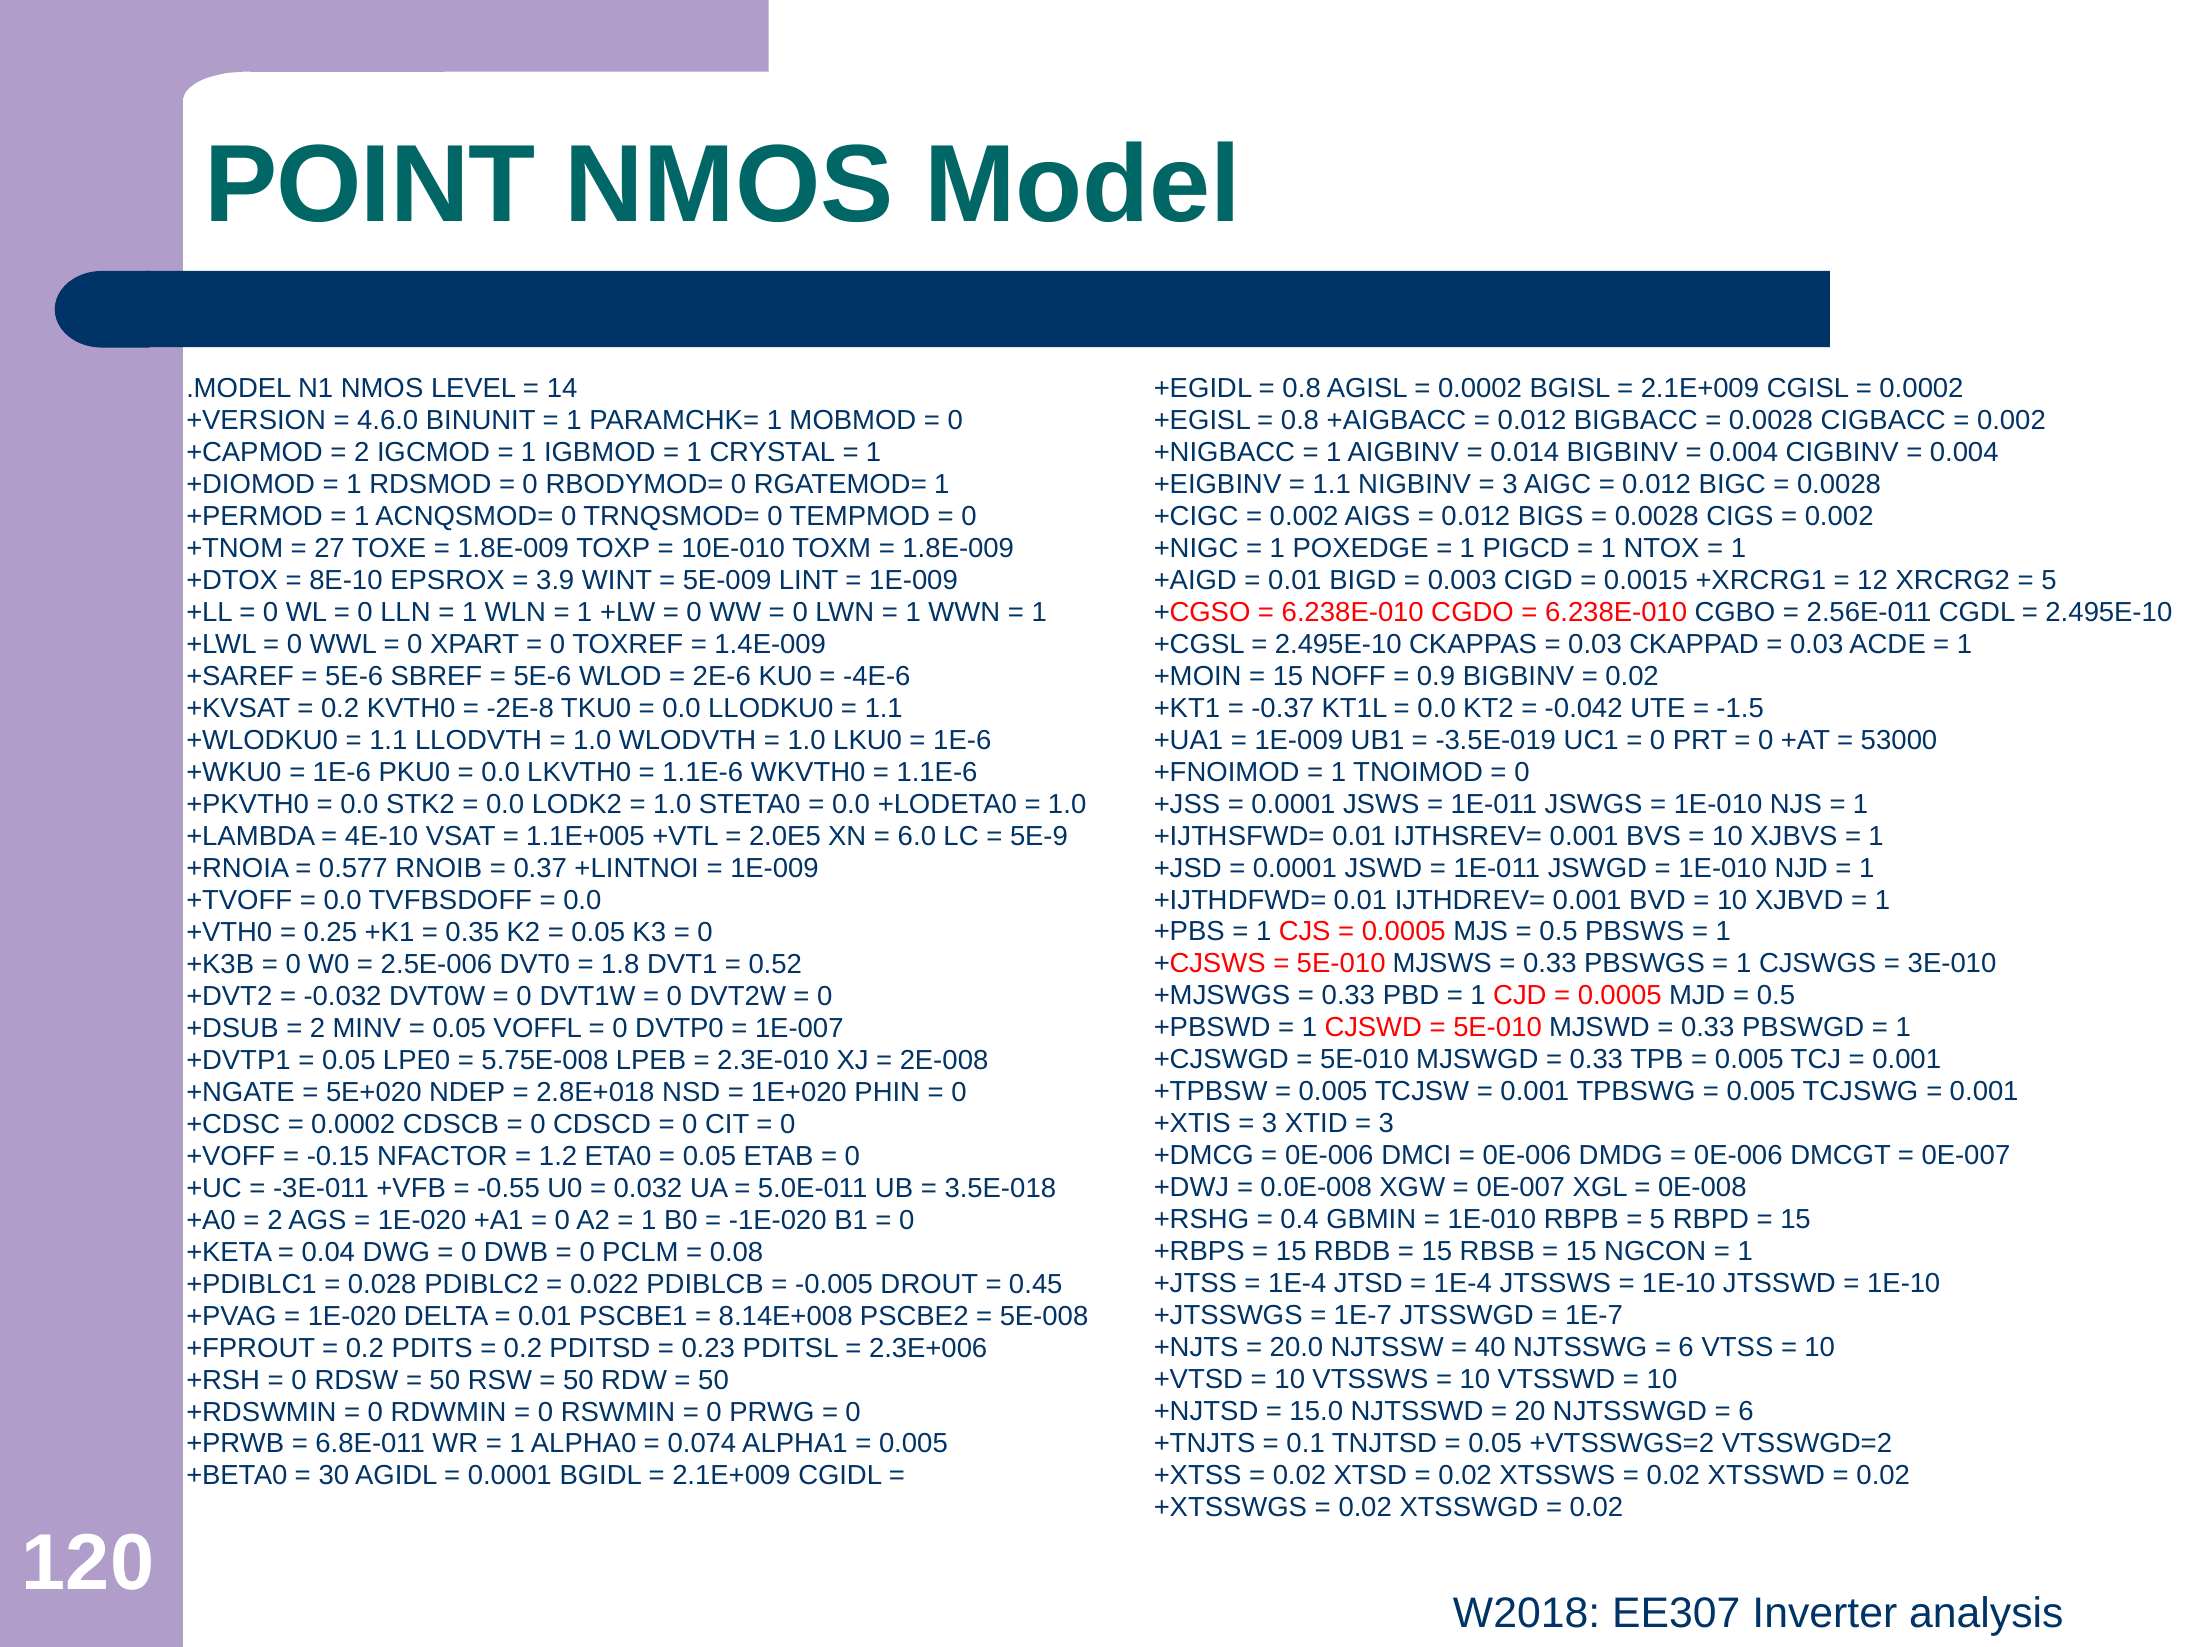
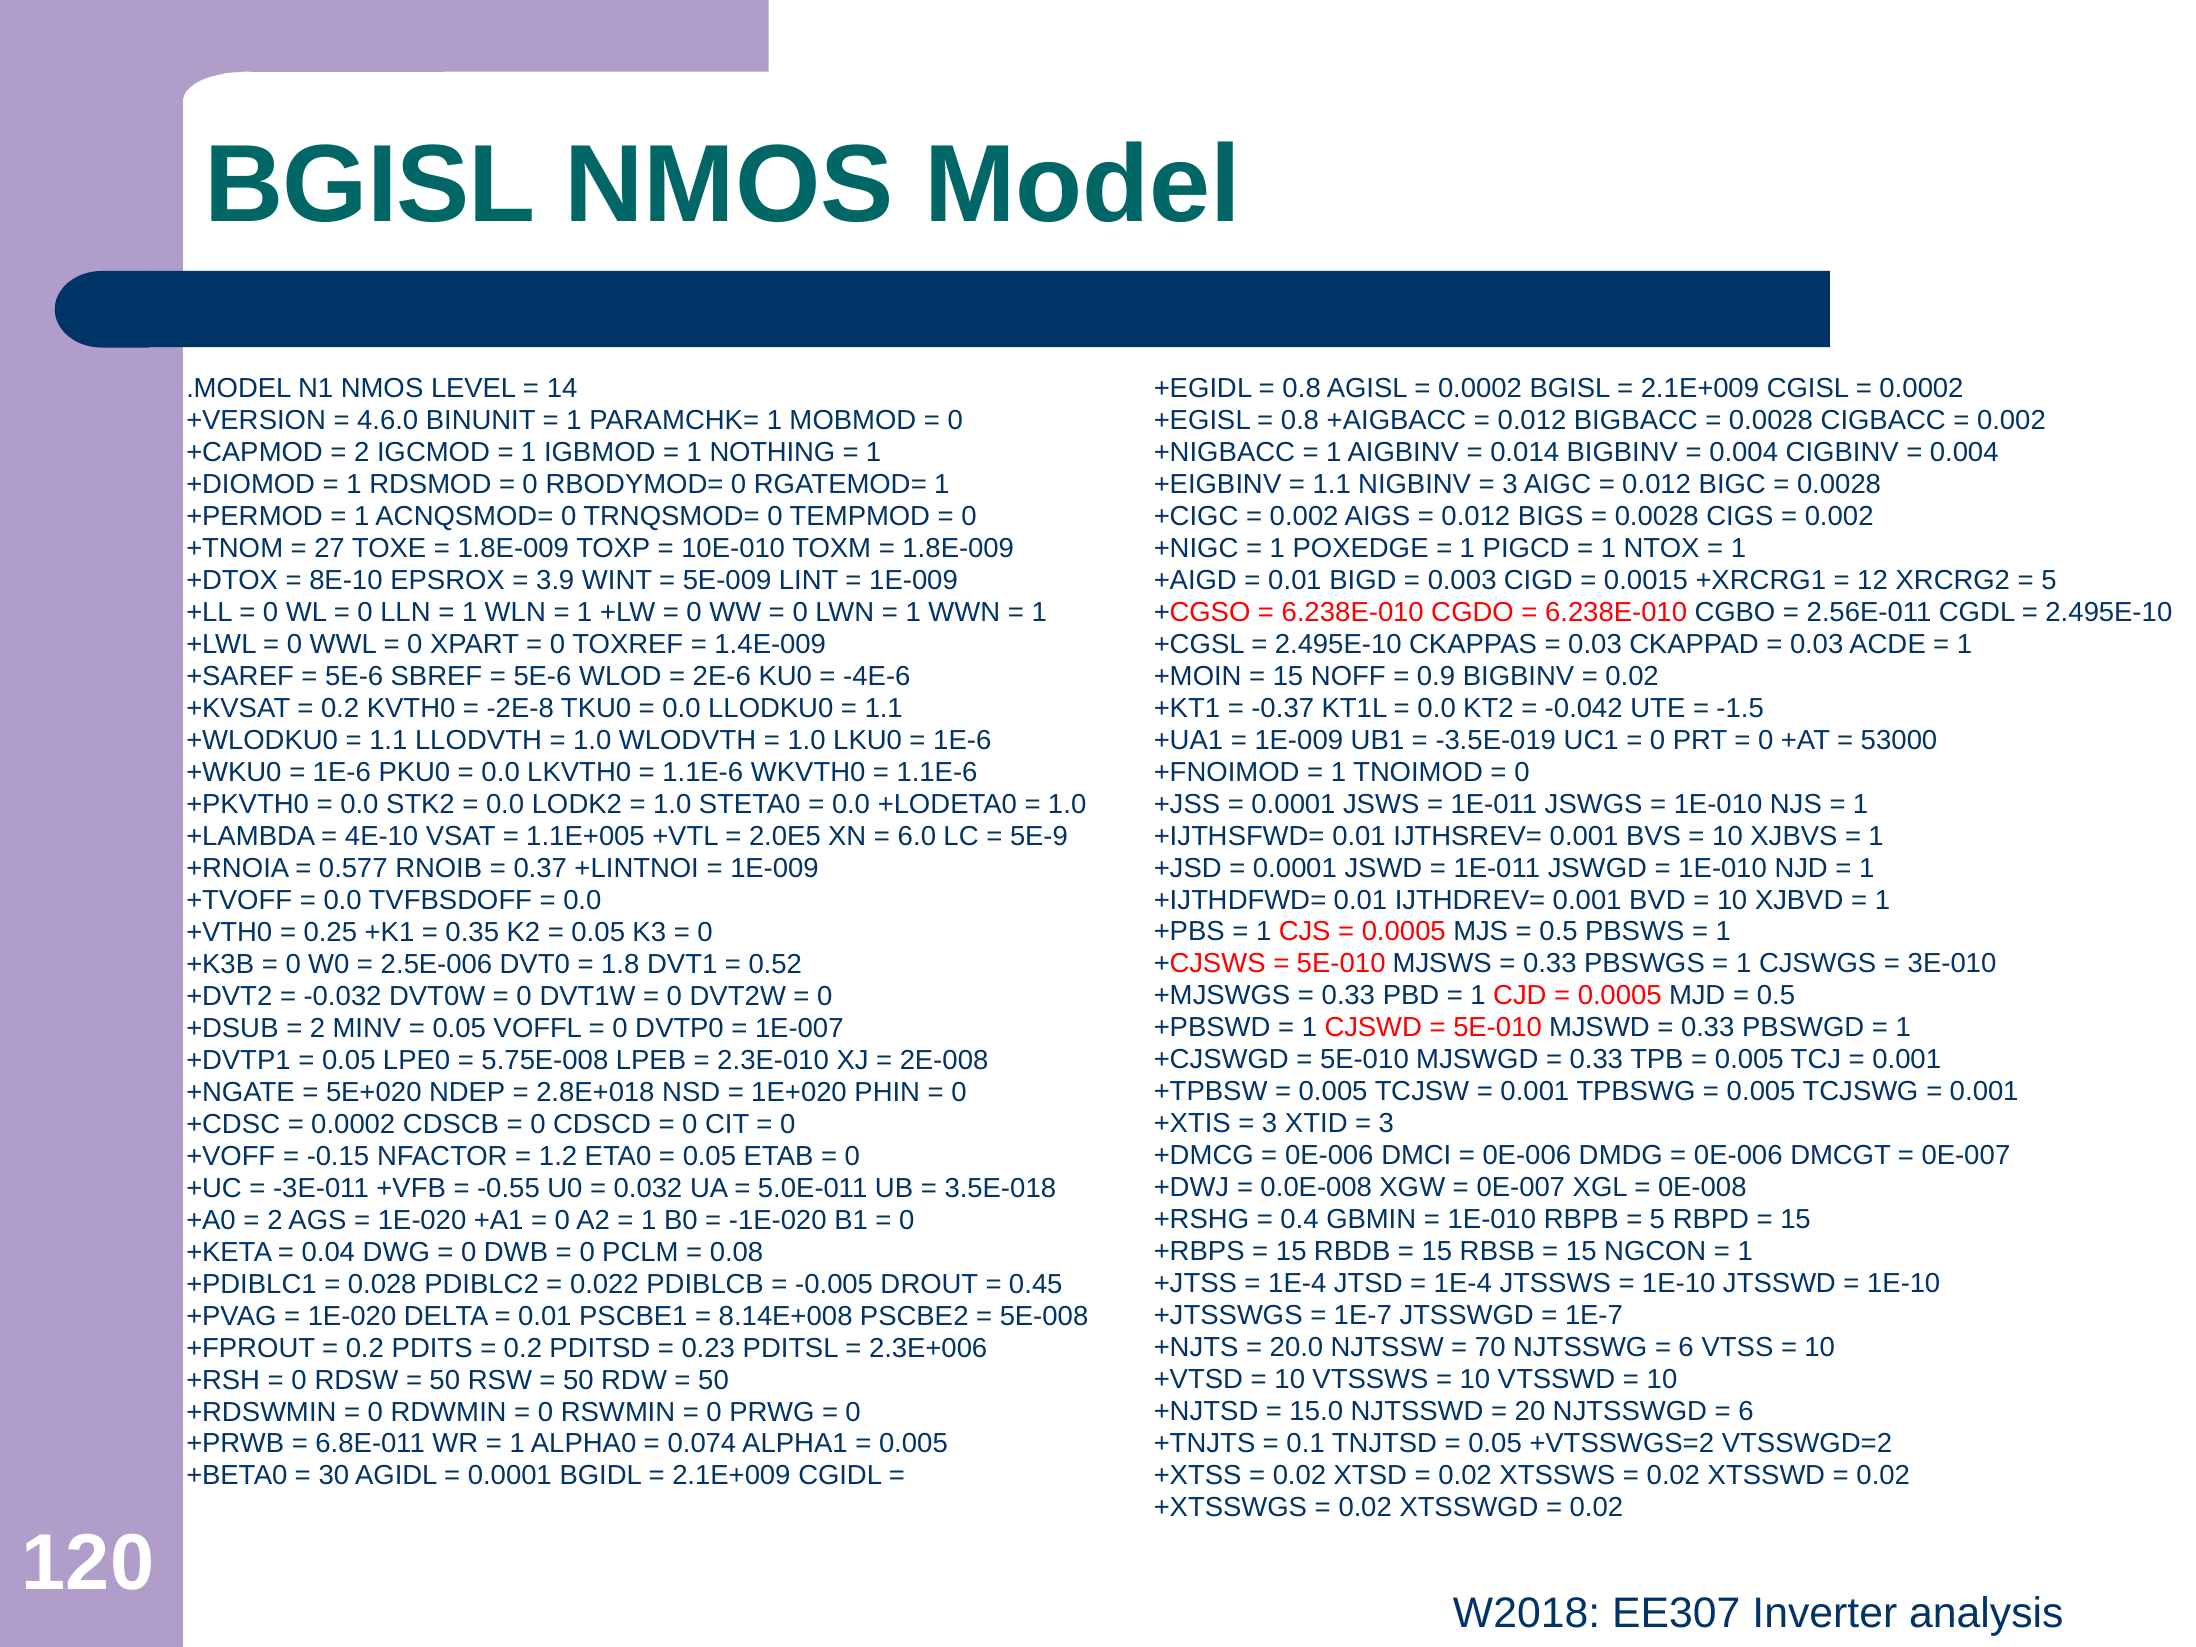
POINT: POINT -> BGISL (370, 185)
CRYSTAL: CRYSTAL -> NOTHING (772, 452)
40: 40 -> 70 (1490, 1348)
